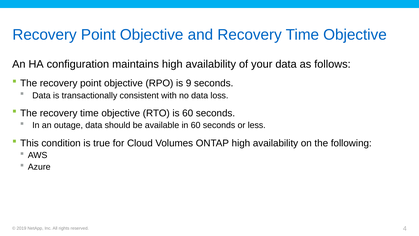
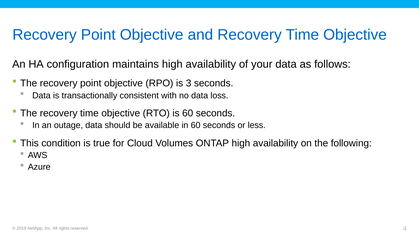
9: 9 -> 3 (189, 83)
